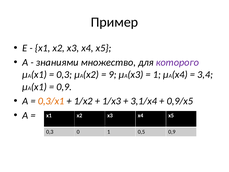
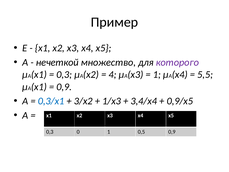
знаниями: знаниями -> нечеткой (57, 62)
9: 9 -> 4 (112, 75)
3,4: 3,4 -> 5,5 (205, 75)
0,3/x1 colour: orange -> blue (51, 101)
1/х2: 1/х2 -> 3/х2 (83, 101)
3,1/x4: 3,1/x4 -> 3,4/x4 (144, 101)
